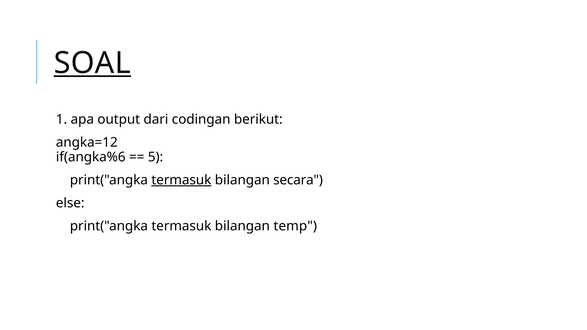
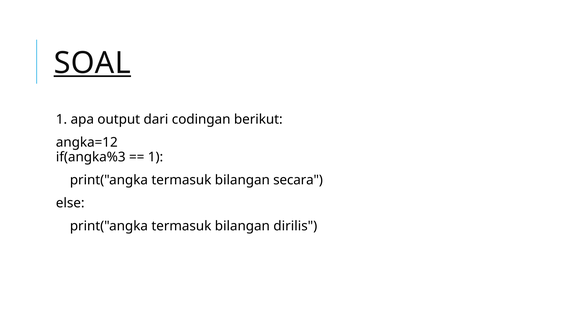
if(angka%6: if(angka%6 -> if(angka%3 (91, 157)
5: 5 -> 1 (156, 157)
termasuk underline: present -> none (181, 180)
temp: temp -> dirilis (295, 226)
